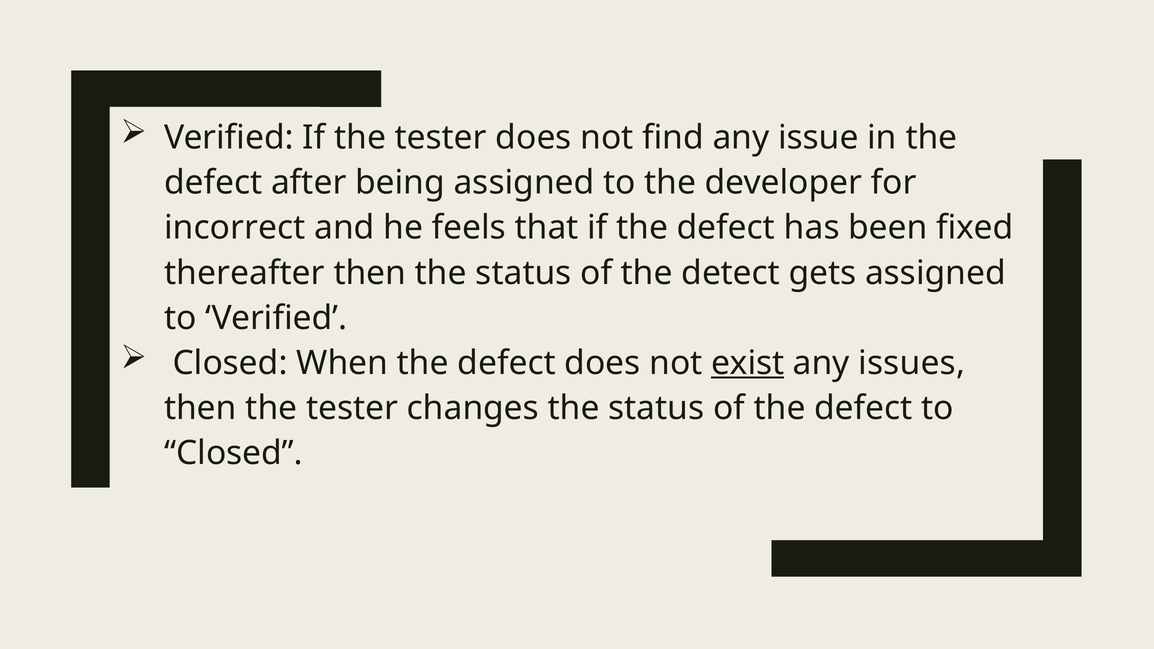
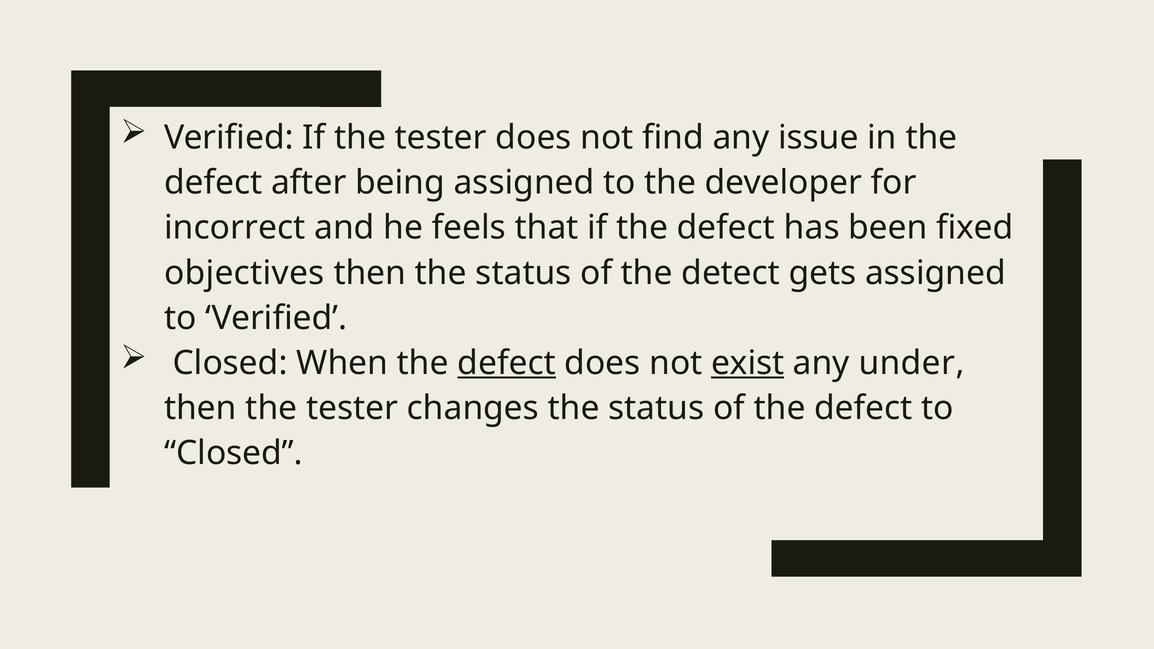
thereafter: thereafter -> objectives (244, 273)
defect underline: none -> present (507, 363)
issues: issues -> under (912, 363)
